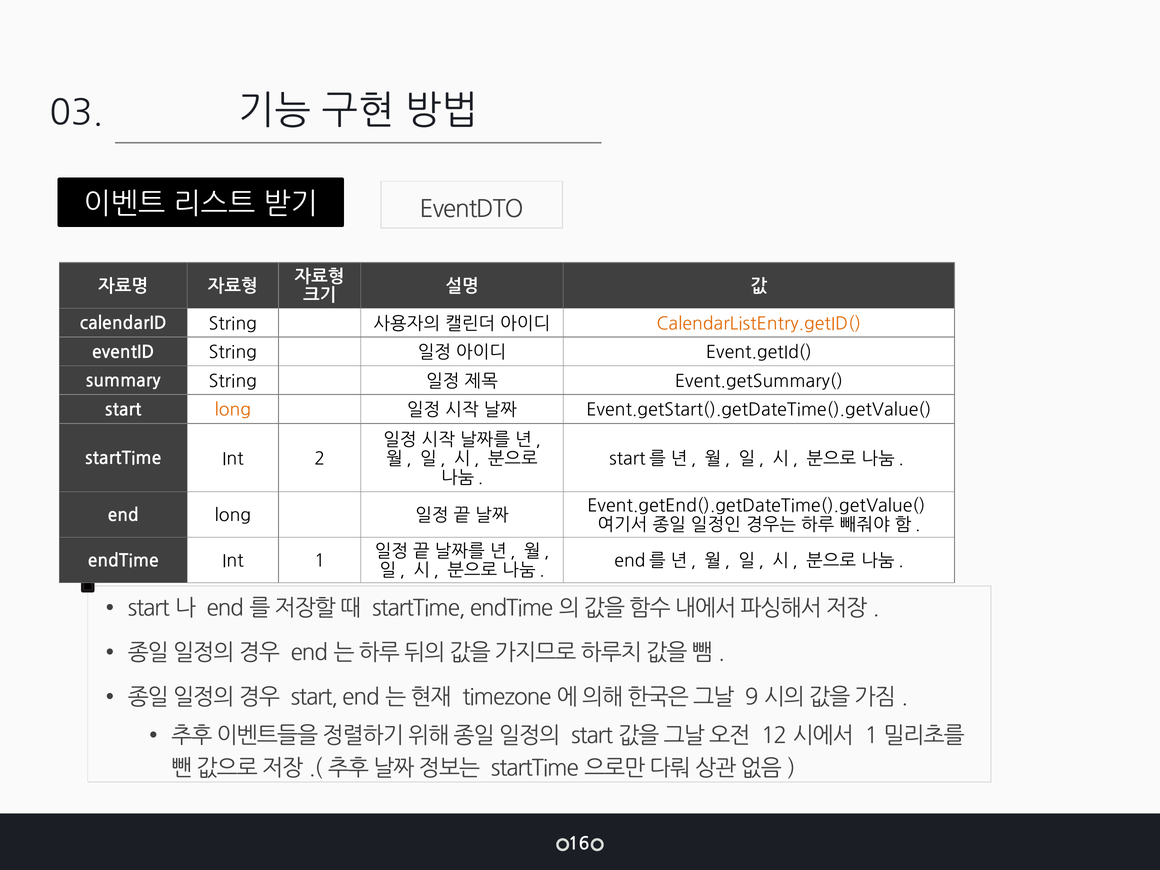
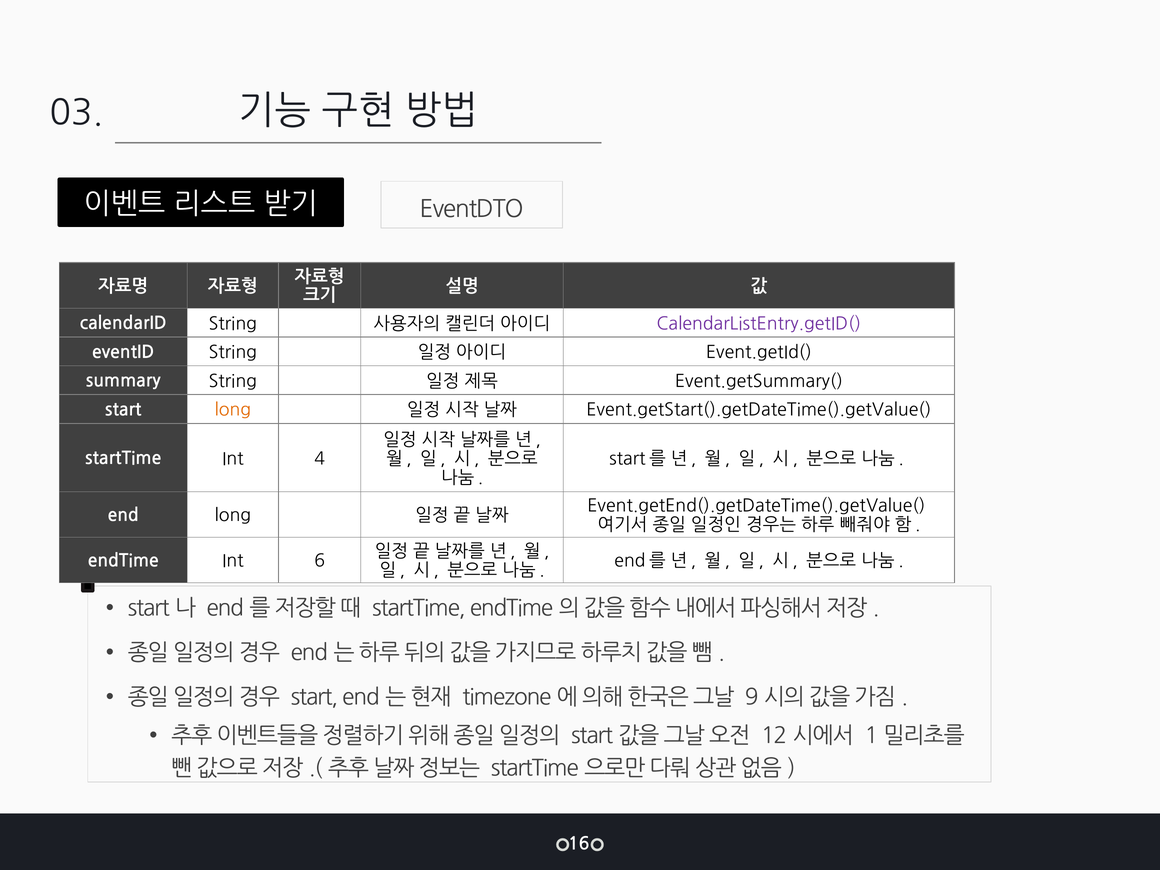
CalendarListEntry.getID( colour: orange -> purple (759, 324)
2: 2 -> 4 (320, 459)
1: 1 -> 6 (320, 561)
